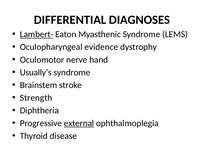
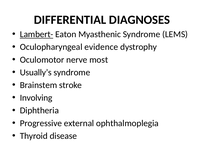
hand: hand -> most (99, 60)
Strength: Strength -> Involving (36, 98)
external underline: present -> none (79, 123)
